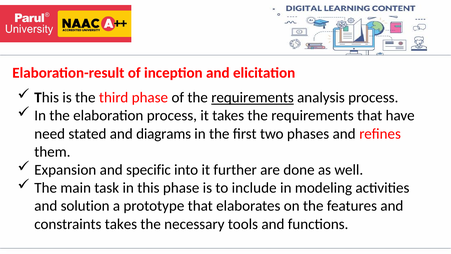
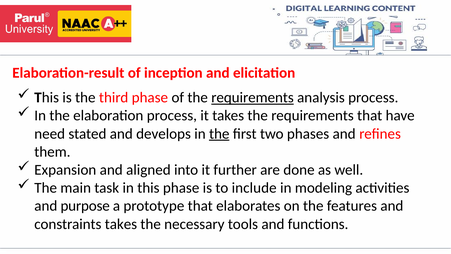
diagrams: diagrams -> develops (164, 134)
the underline: none -> present (219, 134)
specific: specific -> aligned (148, 170)
solution: solution -> purpose (85, 206)
